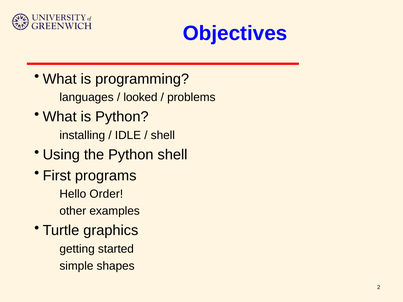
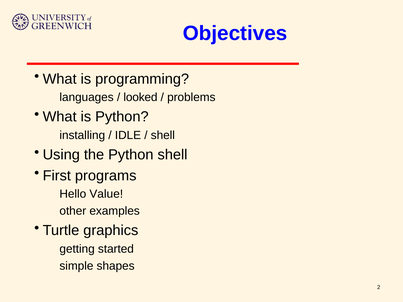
Order: Order -> Value (106, 194)
